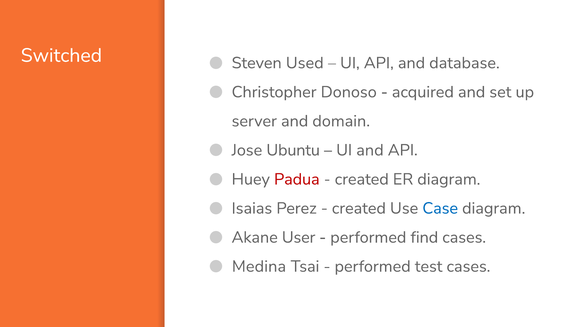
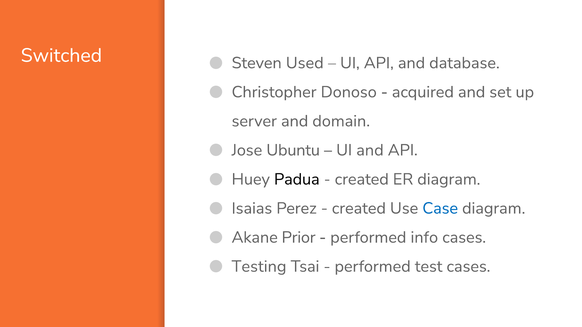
Padua colour: red -> black (297, 179)
User: User -> Prior (299, 238)
find: find -> info (424, 238)
Medina: Medina -> Testing (259, 267)
